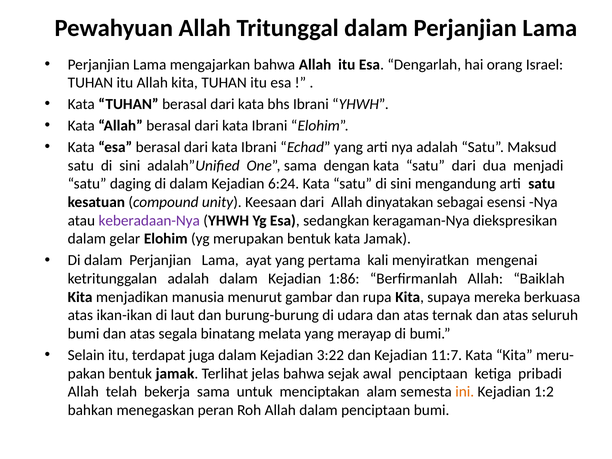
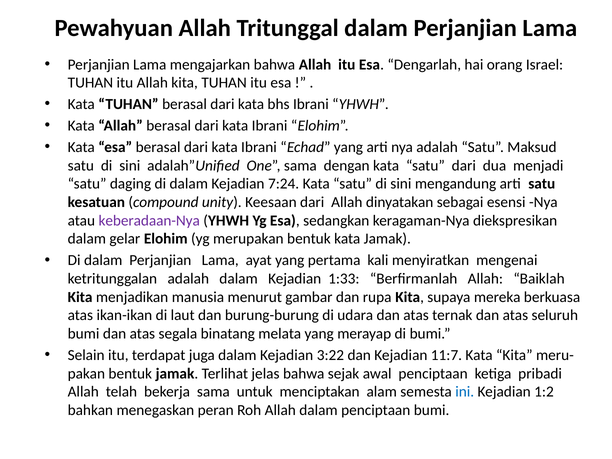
6:24: 6:24 -> 7:24 (284, 184)
1:86: 1:86 -> 1:33 (344, 279)
ini colour: orange -> blue (465, 392)
